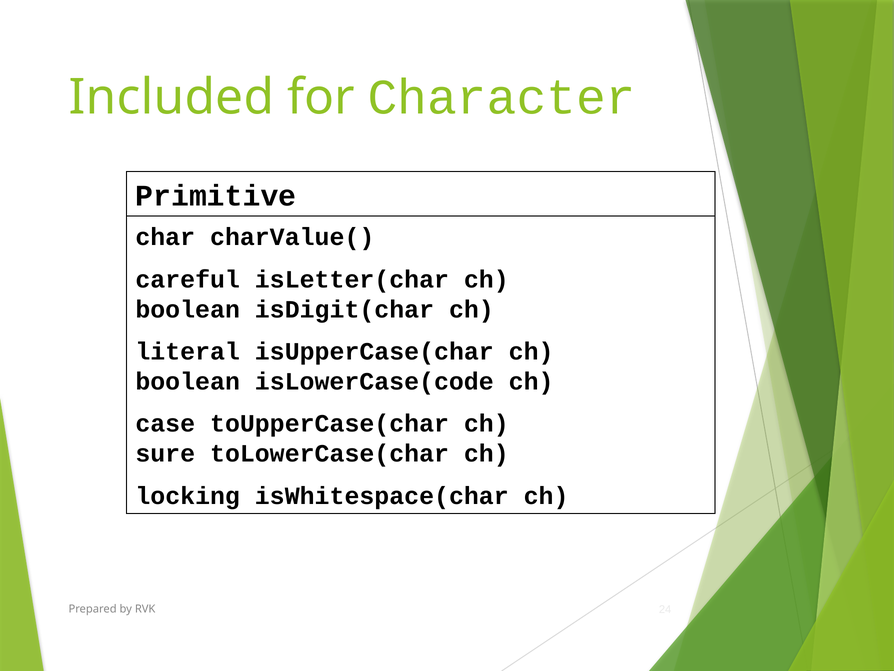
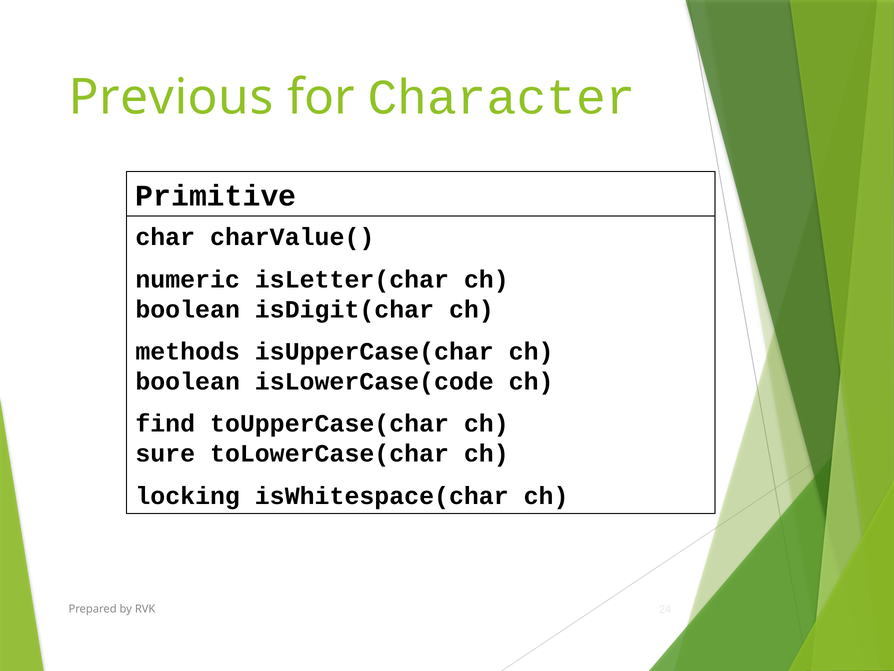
Included: Included -> Previous (171, 97)
careful: careful -> numeric (188, 279)
literal: literal -> methods (188, 351)
case: case -> find (165, 423)
